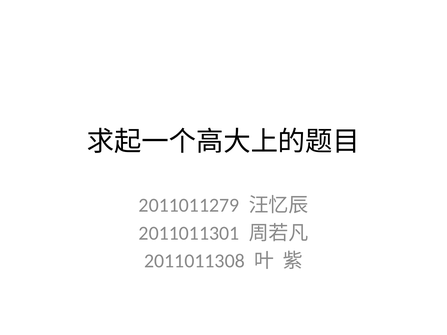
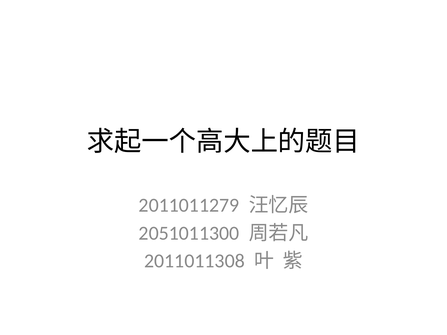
2011011301: 2011011301 -> 2051011300 (189, 233)
